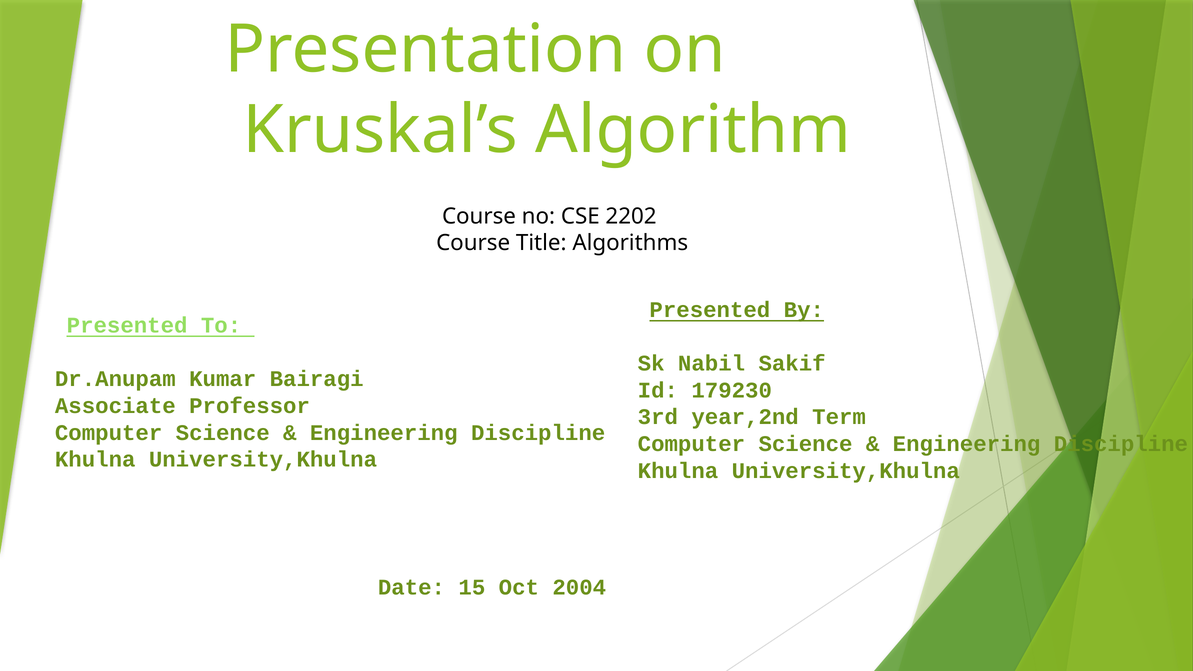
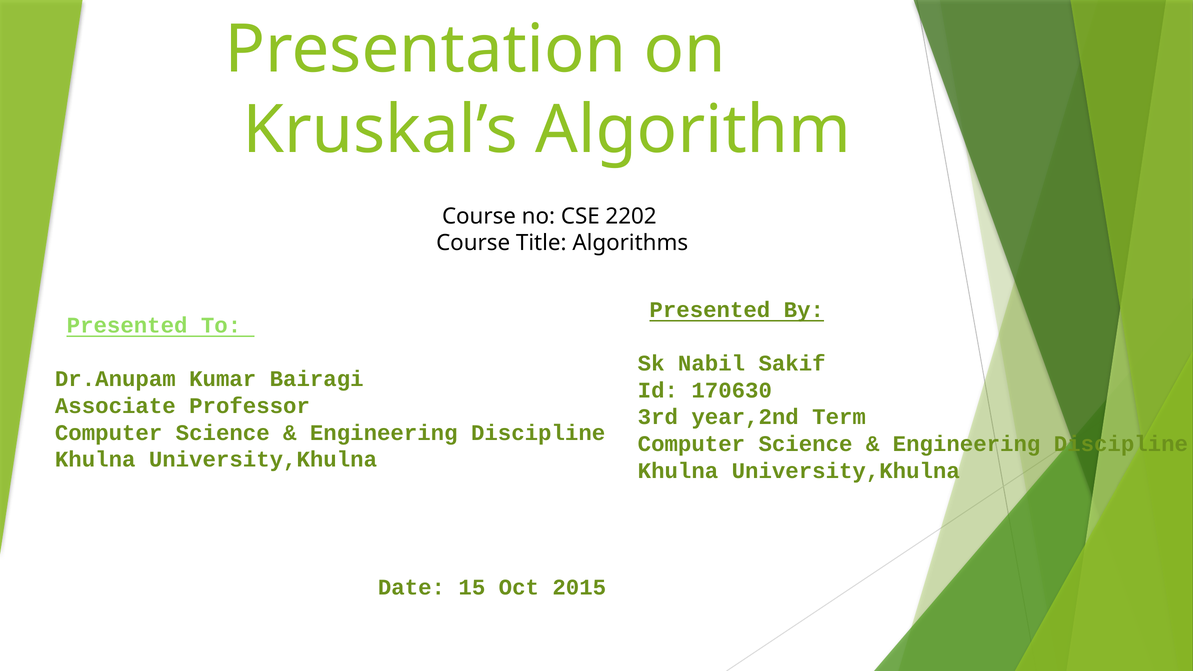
179230: 179230 -> 170630 (732, 390)
2004: 2004 -> 2015 (579, 588)
